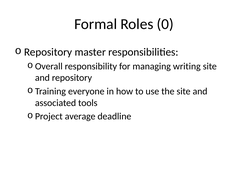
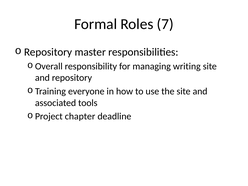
0: 0 -> 7 (165, 24)
average: average -> chapter (80, 116)
